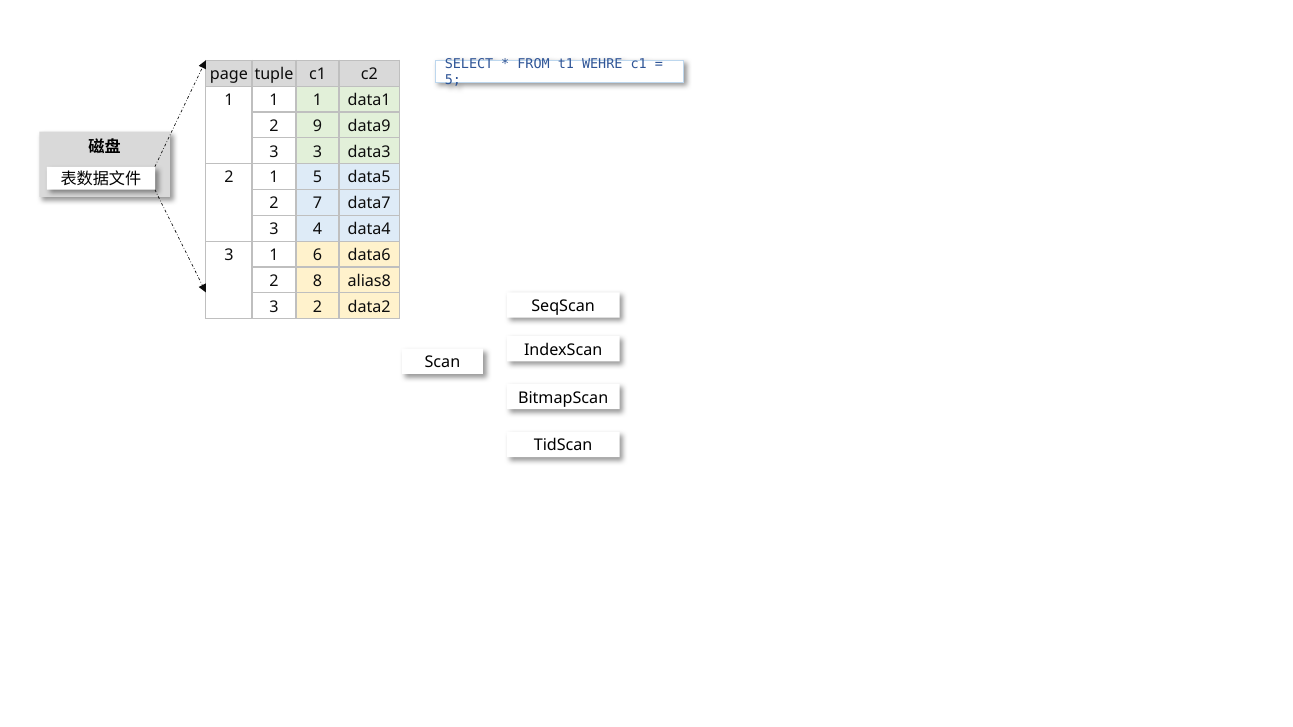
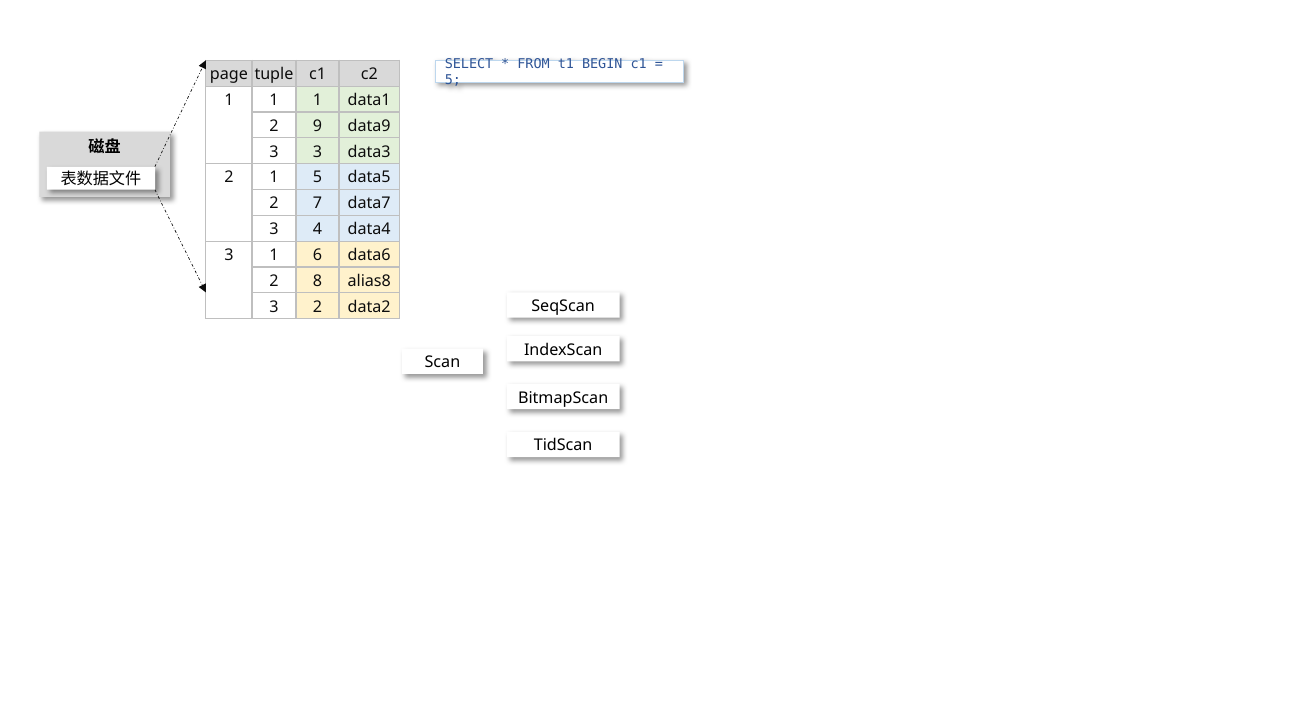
WEHRE: WEHRE -> BEGIN (602, 64)
